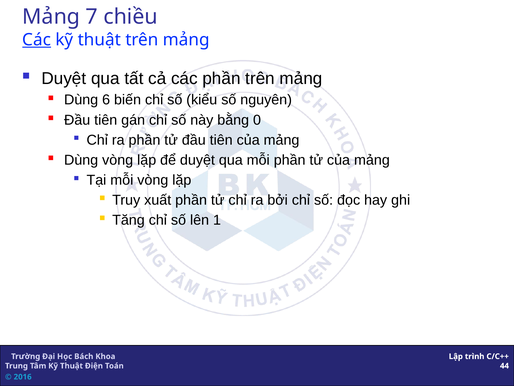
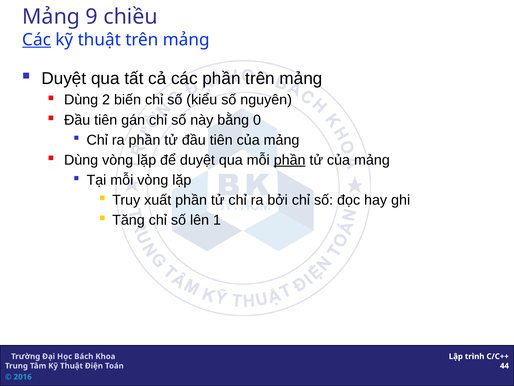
7: 7 -> 9 (92, 17)
6: 6 -> 2 (106, 100)
phần underline: none -> present (290, 160)
